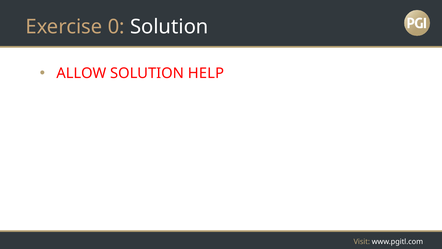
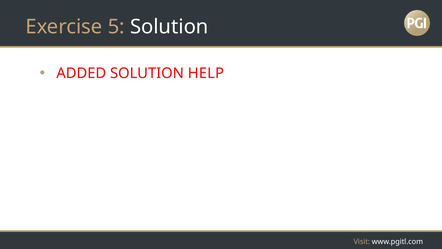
0: 0 -> 5 (116, 27)
ALLOW: ALLOW -> ADDED (81, 73)
